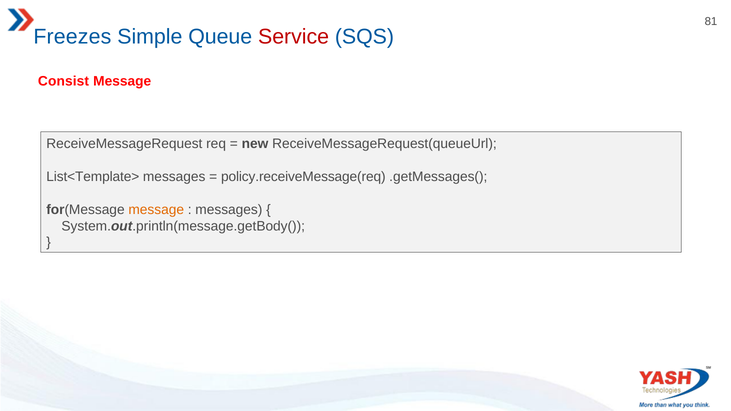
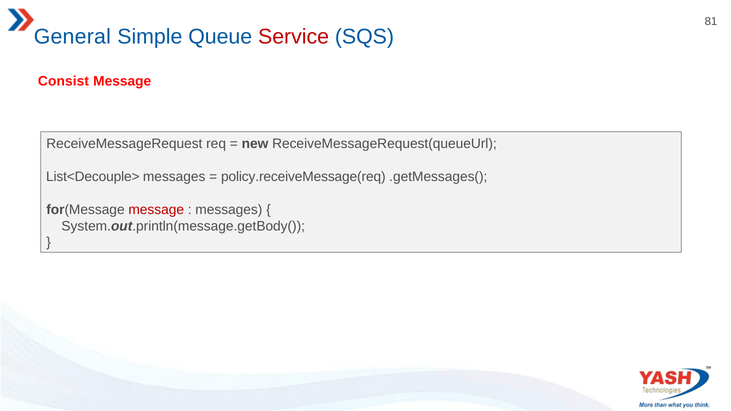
Freezes: Freezes -> General (72, 37)
List<Template>: List<Template> -> List<Decouple> (93, 177)
message colour: orange -> red (156, 210)
